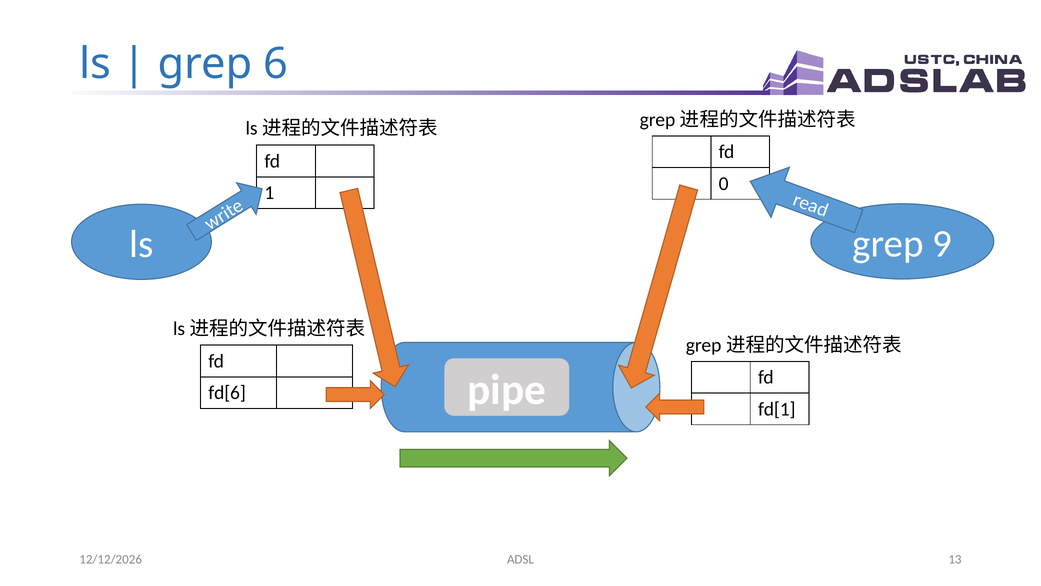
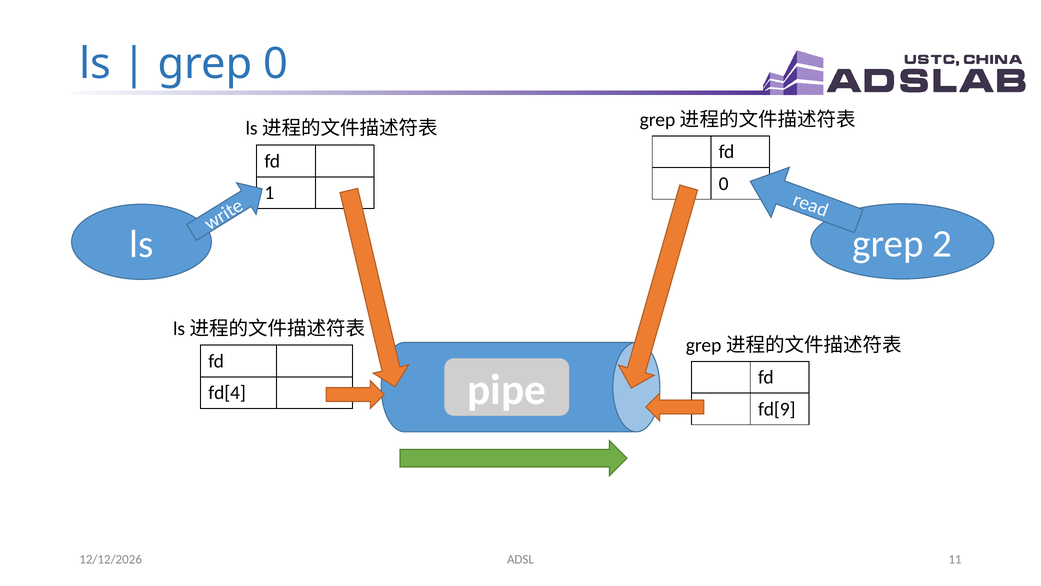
grep 6: 6 -> 0 (276, 64)
9: 9 -> 2 (942, 244)
fd[6: fd[6 -> fd[4 (227, 393)
fd[1: fd[1 -> fd[9 (777, 409)
13: 13 -> 11 (955, 559)
